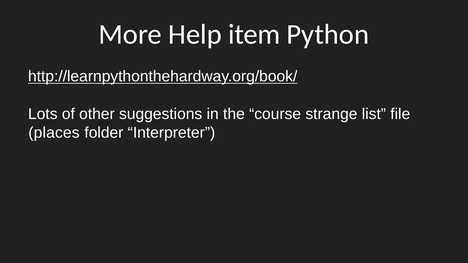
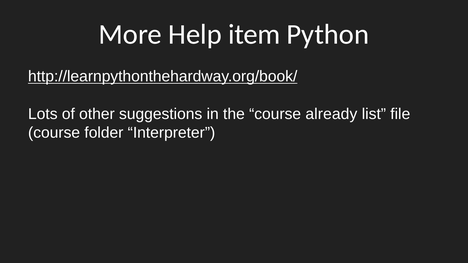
strange: strange -> already (331, 114)
places: places -> course (54, 133)
